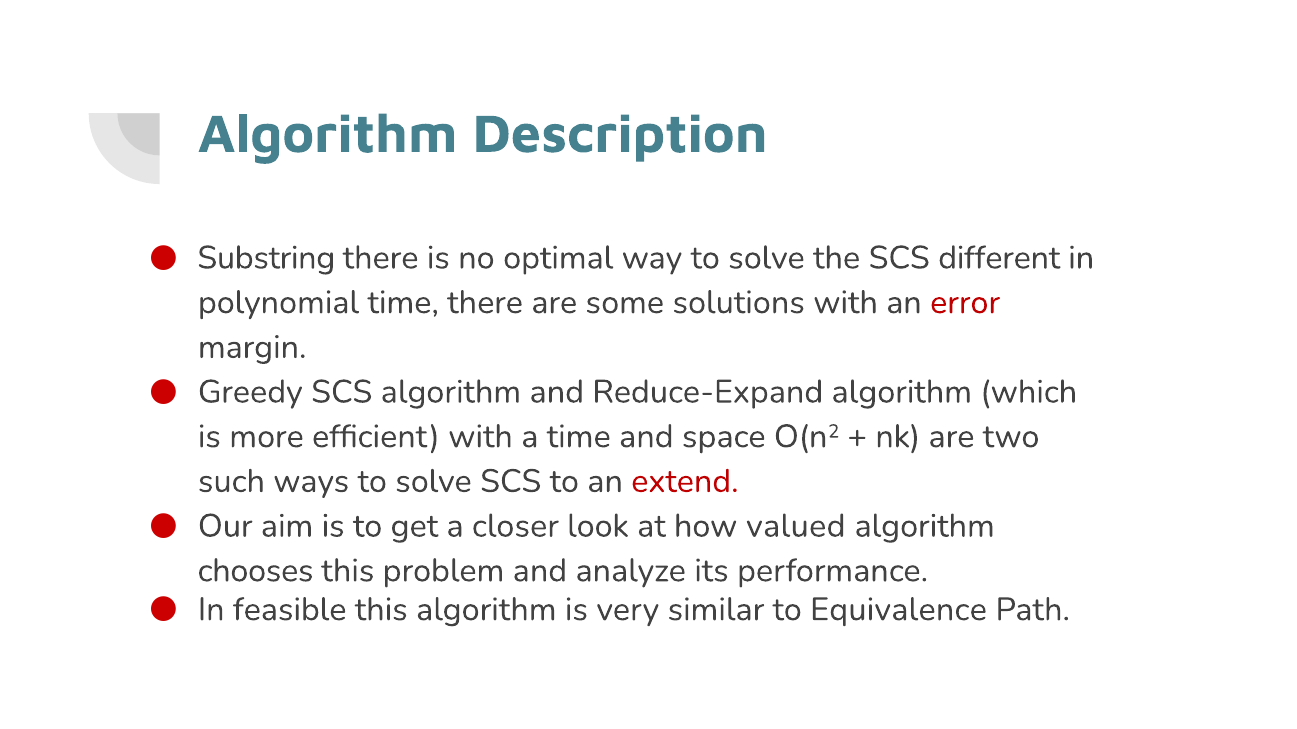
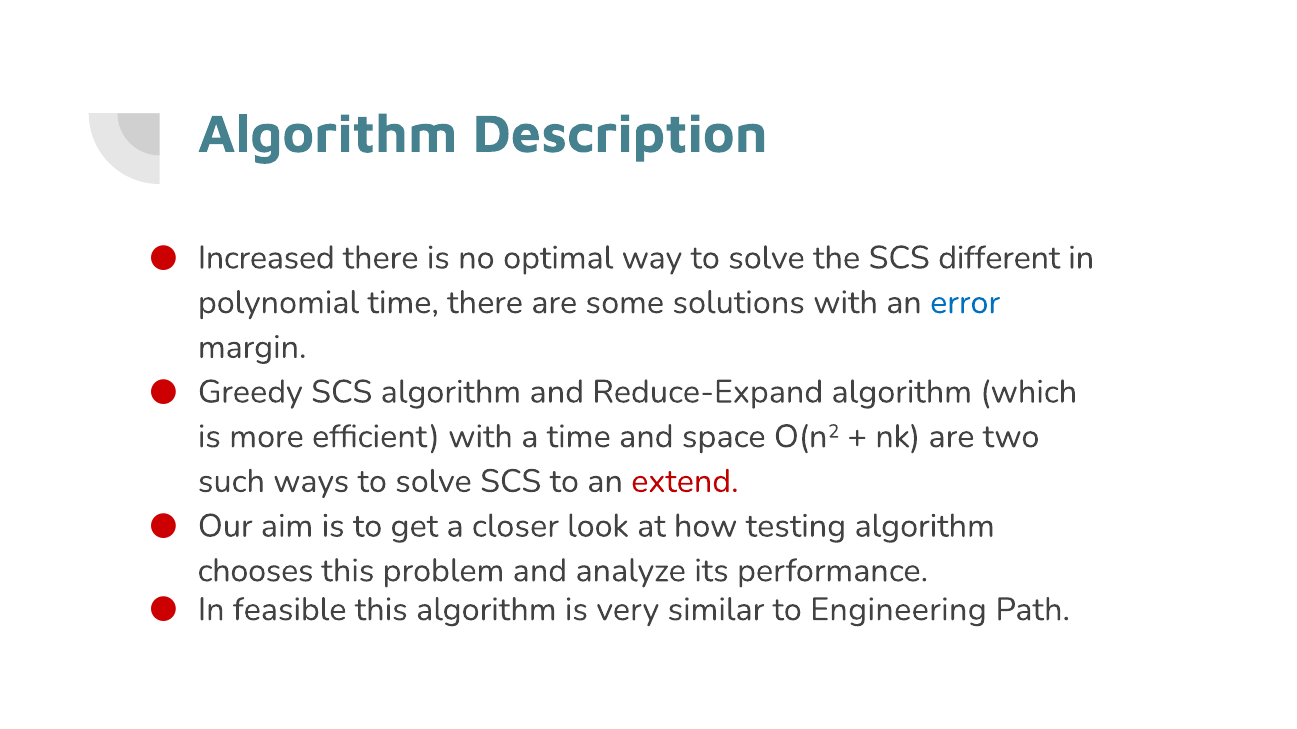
Substring: Substring -> Increased (266, 258)
error colour: red -> blue (965, 303)
valued: valued -> testing (796, 526)
Equivalence: Equivalence -> Engineering (898, 610)
